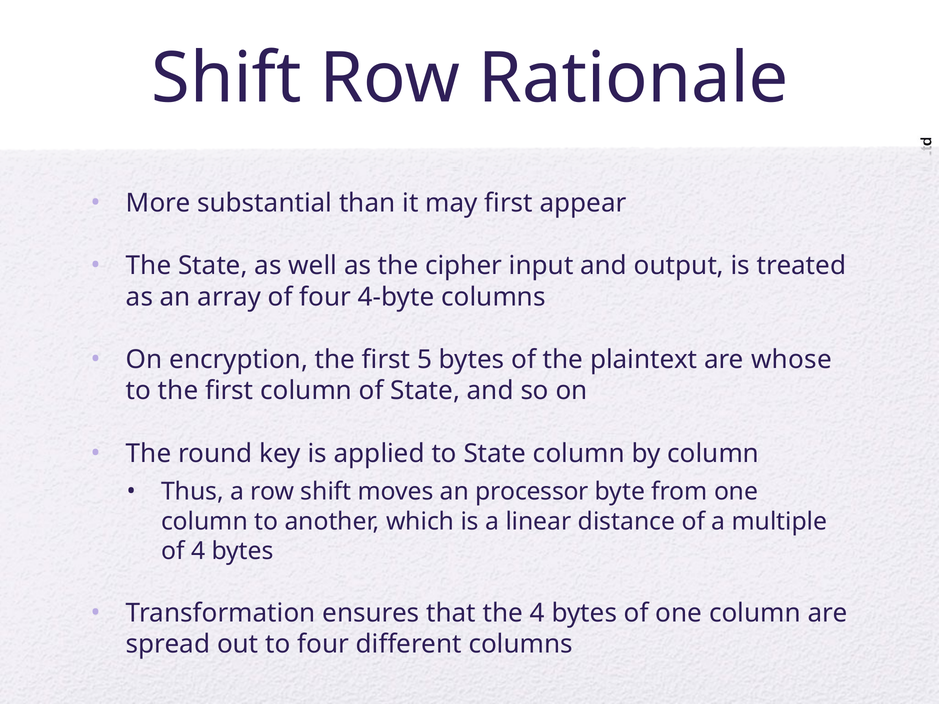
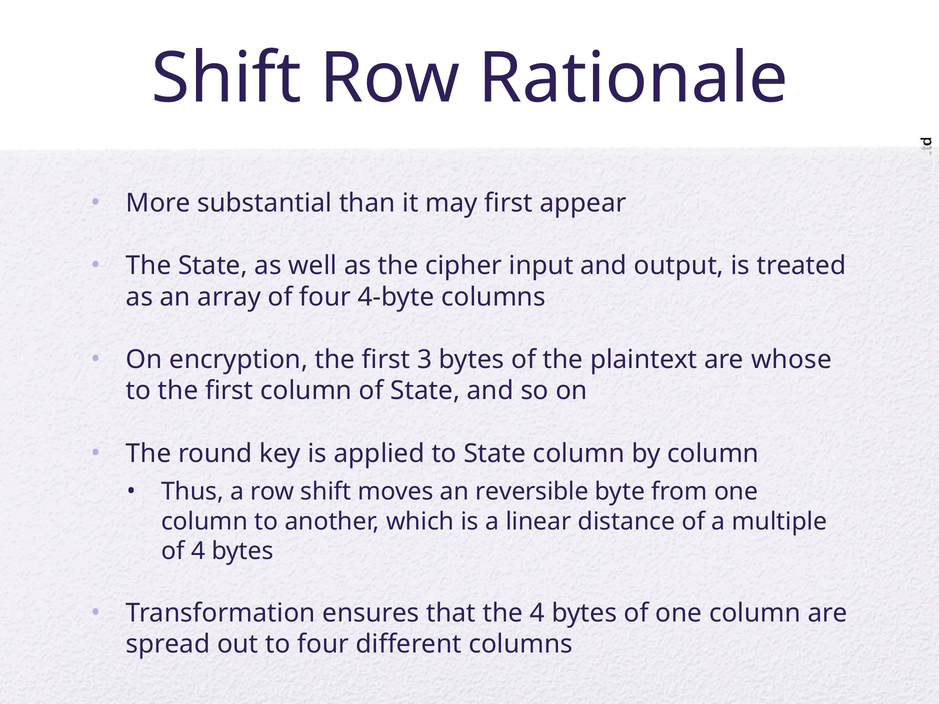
5: 5 -> 3 (425, 360)
processor: processor -> reversible (532, 492)
